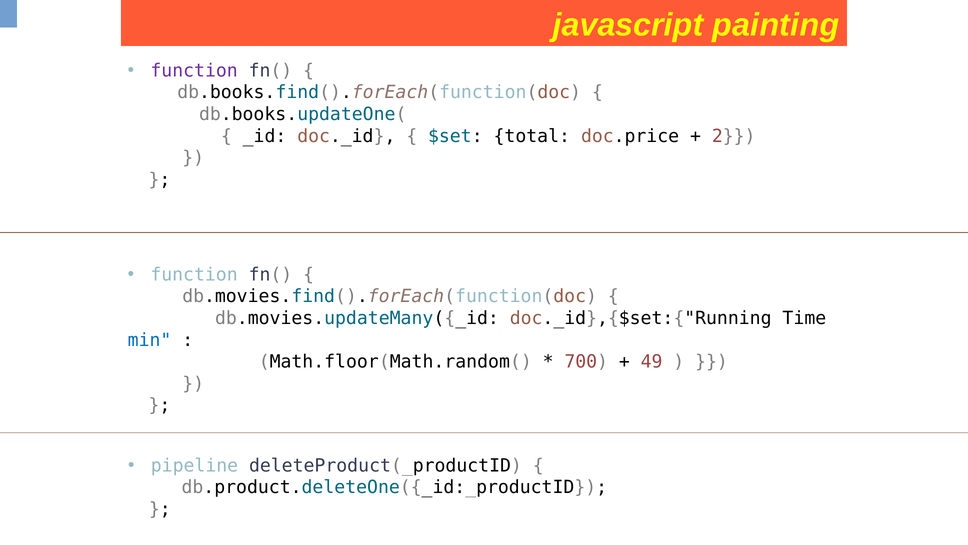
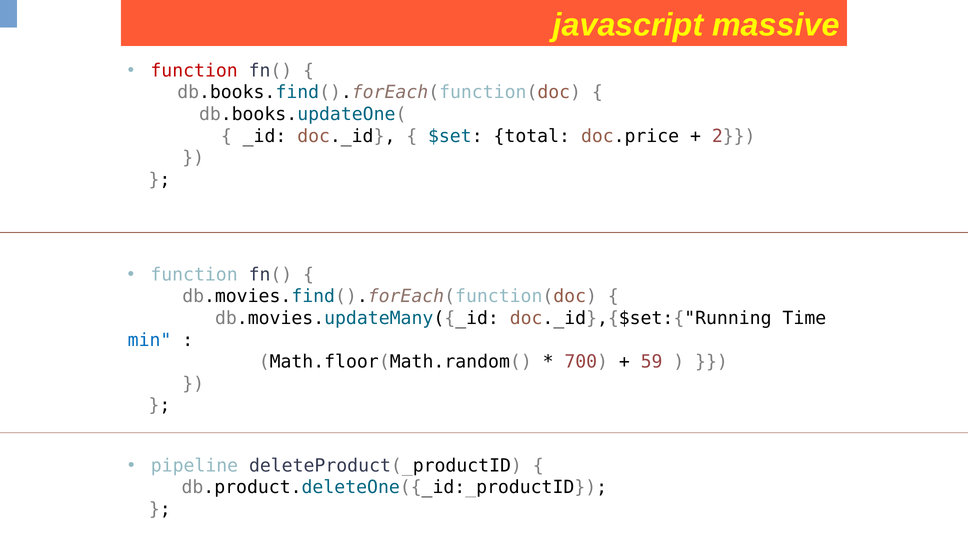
painting: painting -> massive (776, 25)
function colour: purple -> red (194, 71)
49: 49 -> 59 (652, 362)
